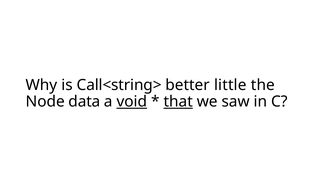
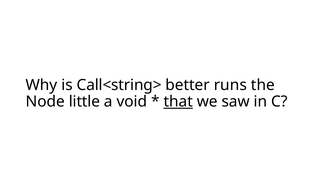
little: little -> runs (230, 85)
data: data -> little (84, 102)
void underline: present -> none (132, 102)
